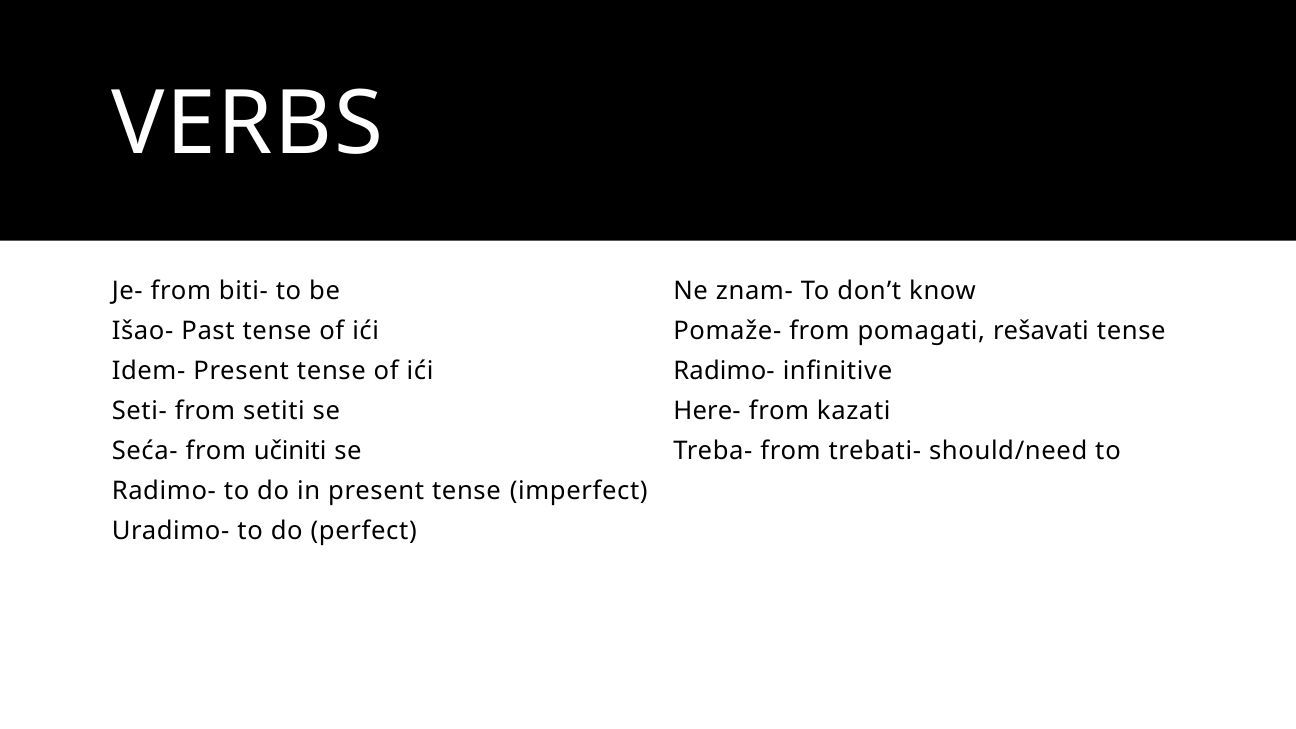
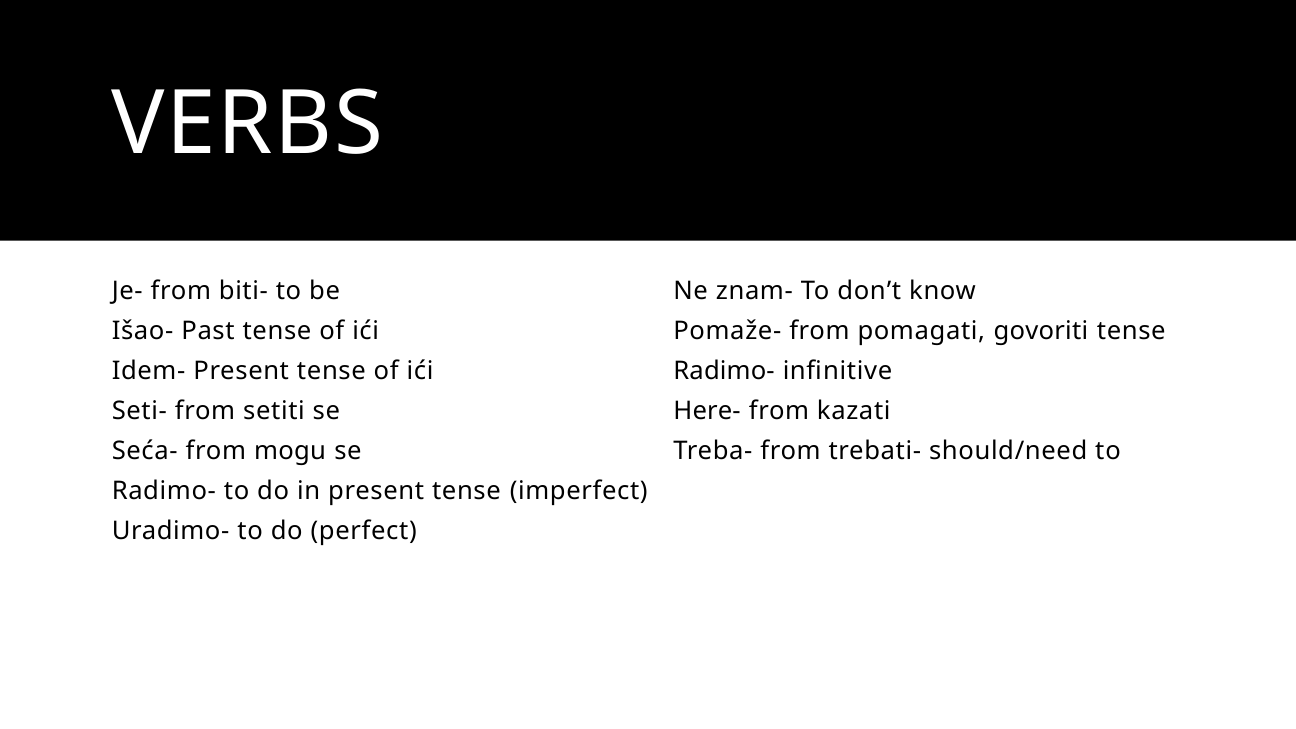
rešavati: rešavati -> govoriti (1041, 331)
učiniti: učiniti -> mogu (290, 451)
